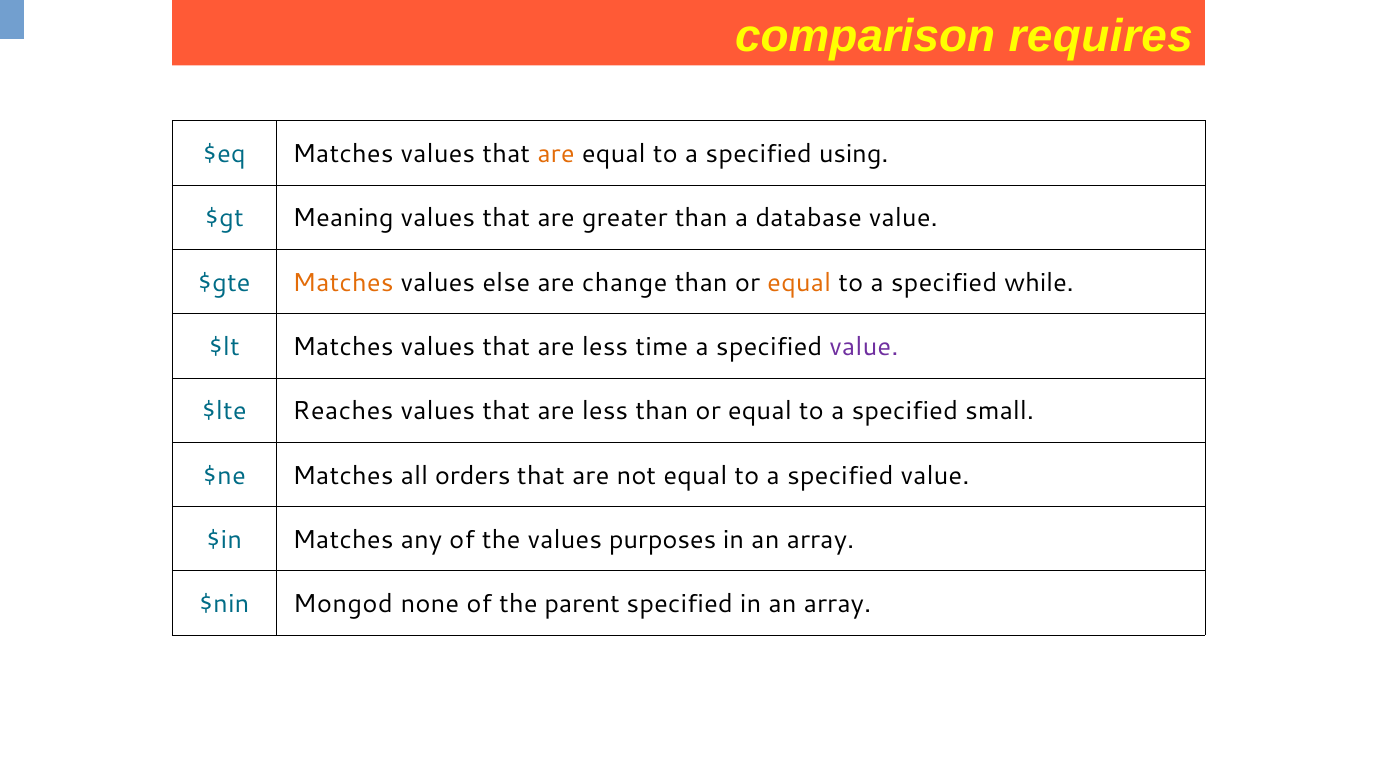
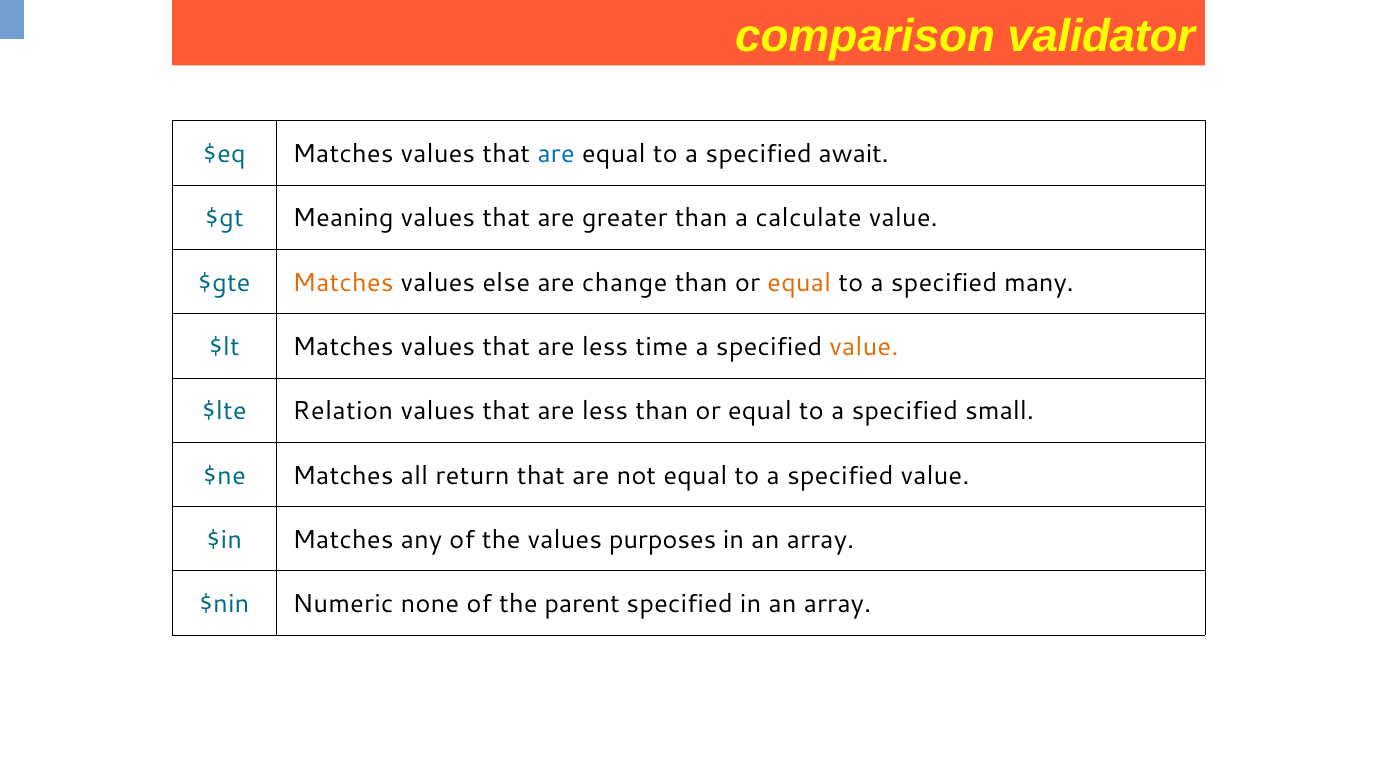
requires: requires -> validator (1101, 36)
are colour: orange -> blue (556, 154)
using: using -> await (854, 154)
database: database -> calculate (808, 218)
while: while -> many (1039, 283)
value colour: purple -> orange (864, 347)
Reaches: Reaches -> Relation (343, 411)
orders: orders -> return (473, 475)
Mongod: Mongod -> Numeric (343, 604)
